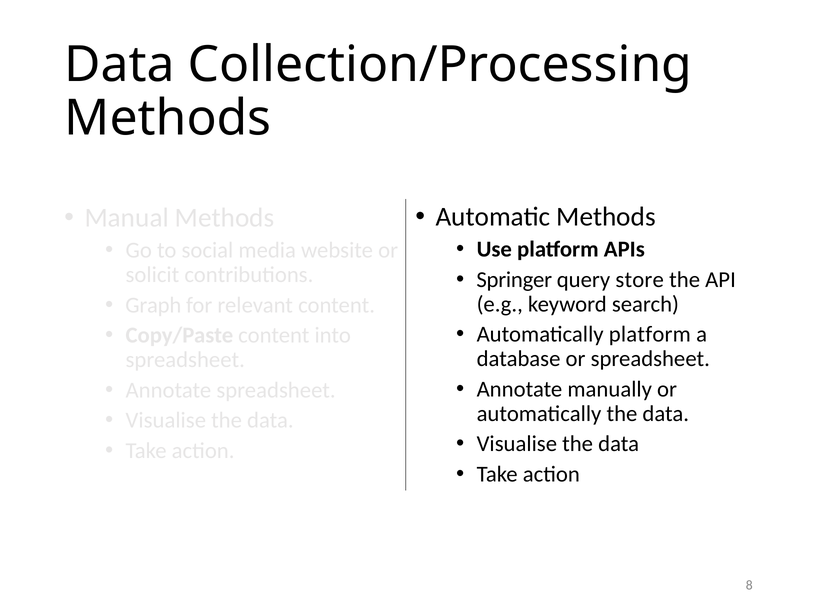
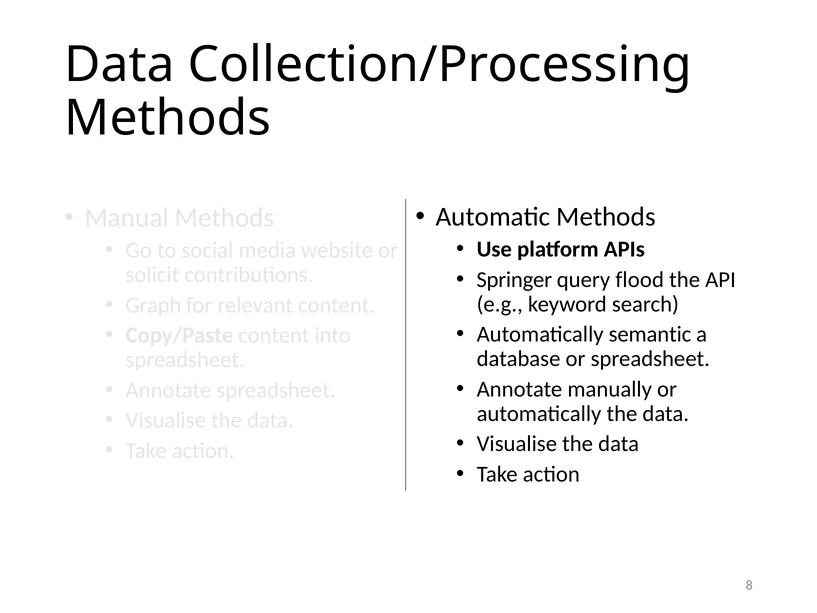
store: store -> flood (640, 279)
Automatically platform: platform -> semantic (650, 334)
